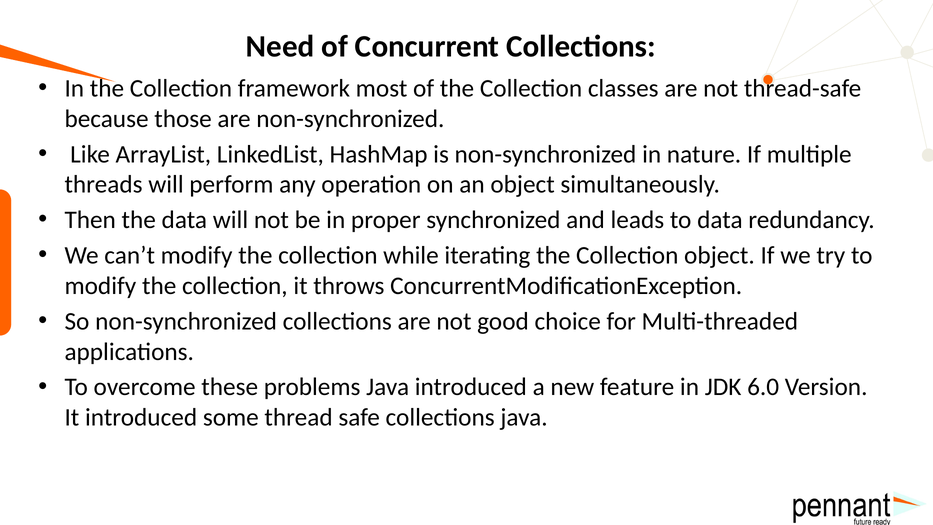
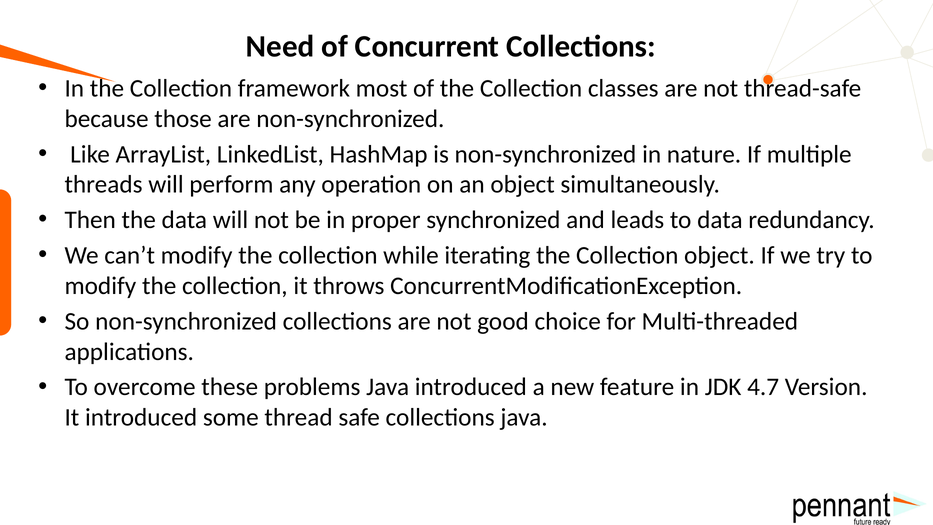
6.0: 6.0 -> 4.7 (763, 387)
